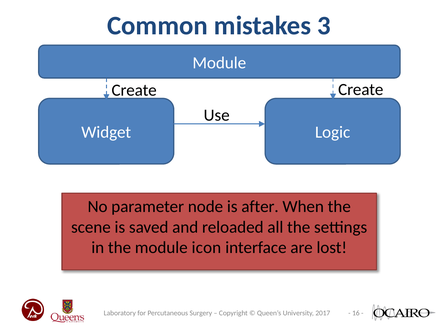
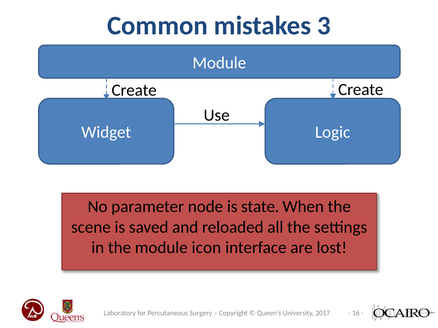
after: after -> state (260, 207)
